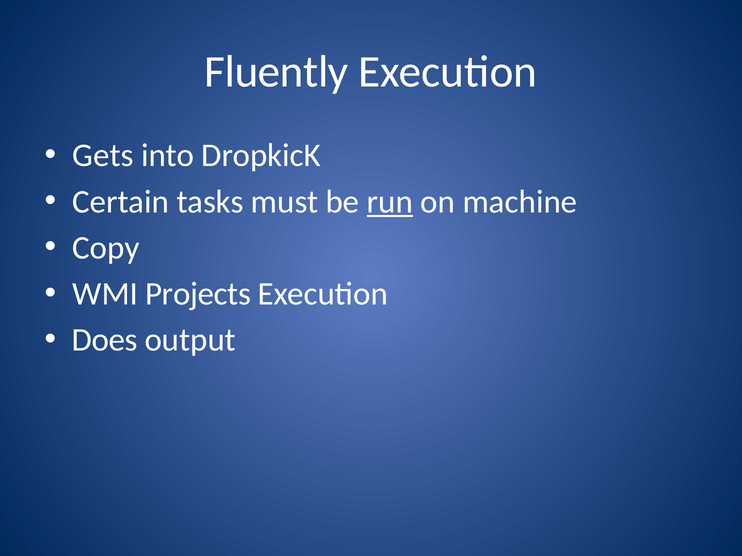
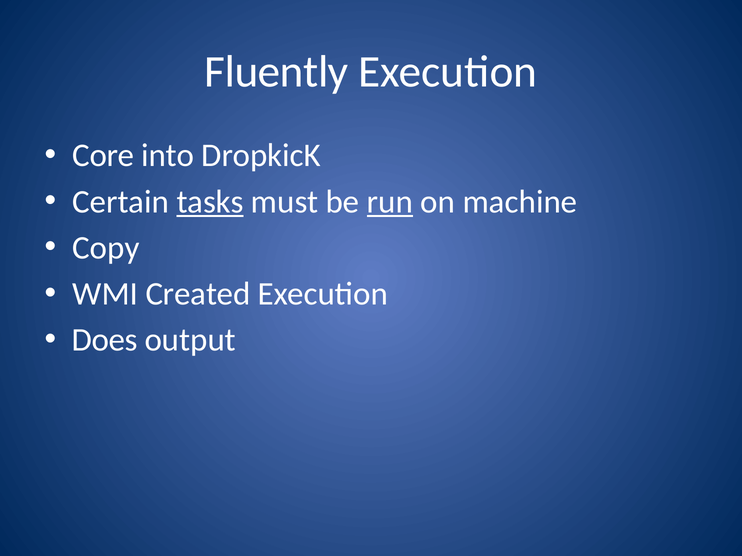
Gets: Gets -> Core (103, 156)
tasks underline: none -> present (210, 202)
Projects: Projects -> Created (198, 294)
